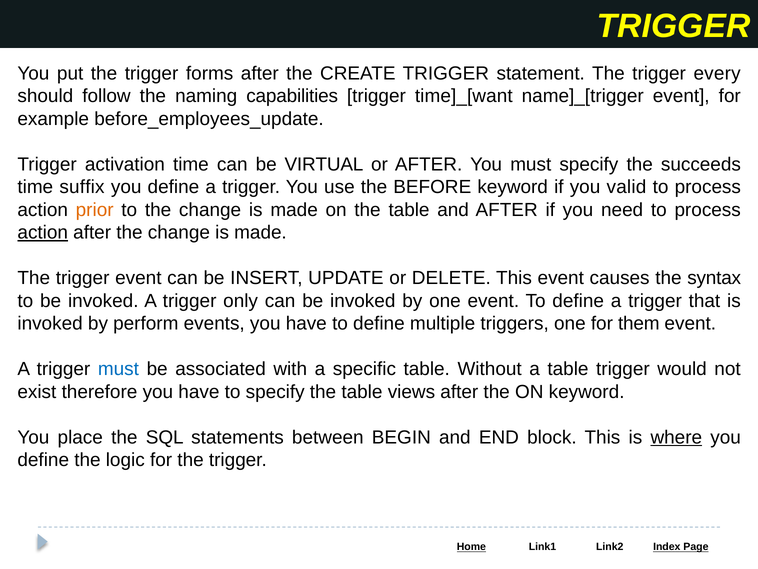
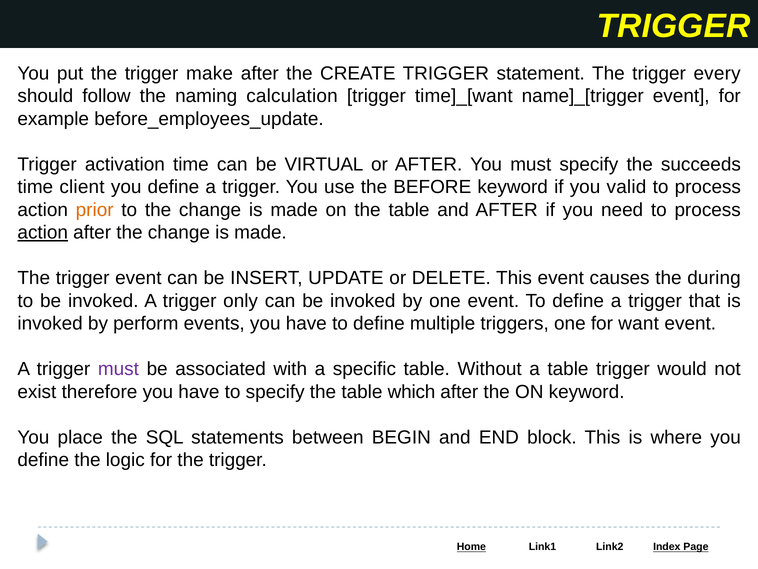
forms: forms -> make (210, 73)
capabilities: capabilities -> calculation (292, 96)
suffix: suffix -> client (82, 187)
syntax: syntax -> during (714, 278)
them: them -> want (639, 323)
must colour: blue -> purple (118, 369)
views: views -> which (412, 392)
where underline: present -> none (676, 437)
